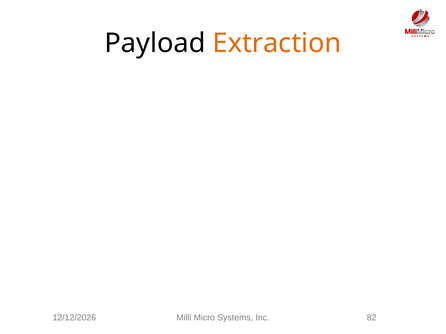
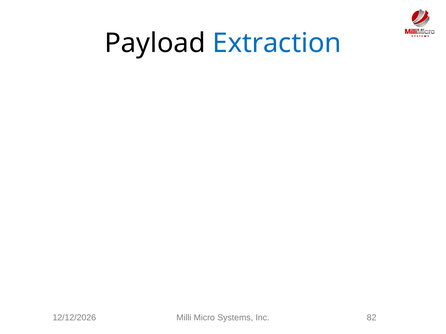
Extraction colour: orange -> blue (277, 43)
